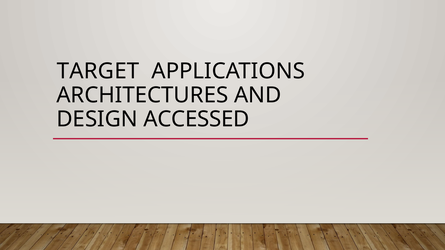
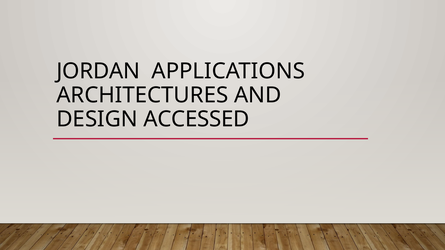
TARGET: TARGET -> JORDAN (98, 71)
